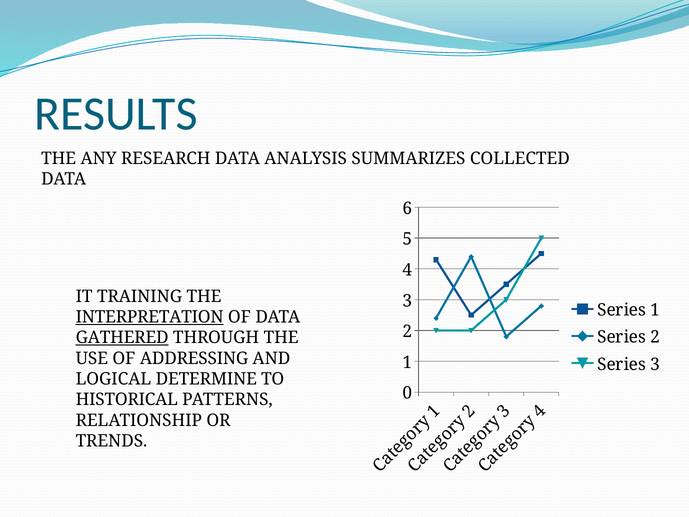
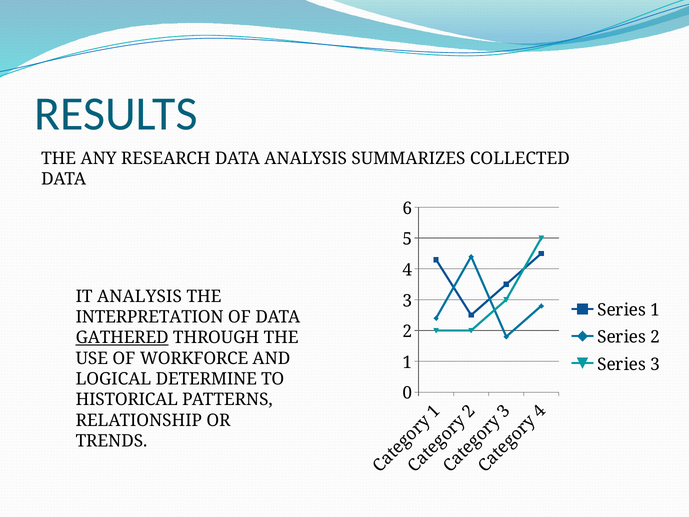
IT TRAINING: TRAINING -> ANALYSIS (139, 296)
INTERPRETATION underline: present -> none (150, 317)
ADDRESSING: ADDRESSING -> WORKFORCE (194, 358)
